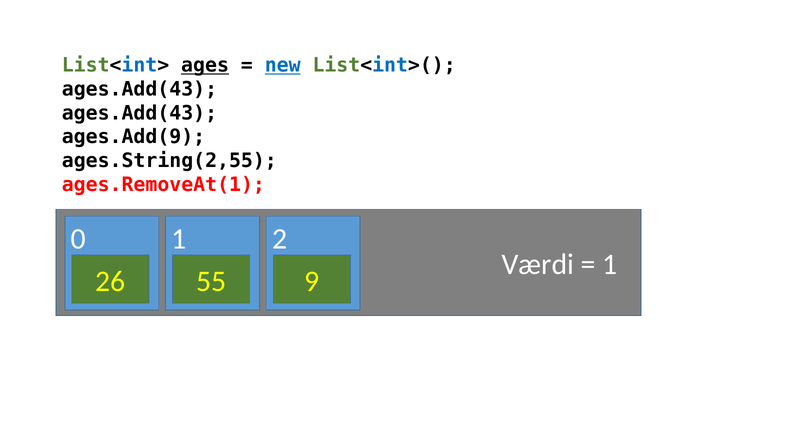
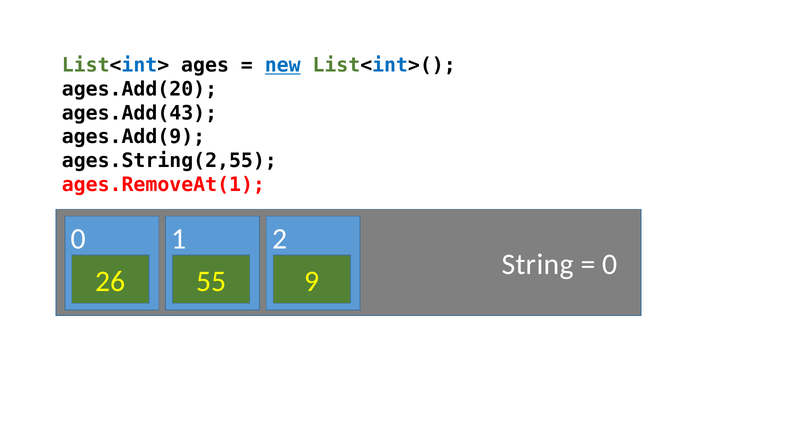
ages underline: present -> none (205, 65)
ages.Add(43: ages.Add(43 -> ages.Add(20 (139, 89)
Værdi: Værdi -> String (538, 264)
1: 1 -> 0 (610, 264)
